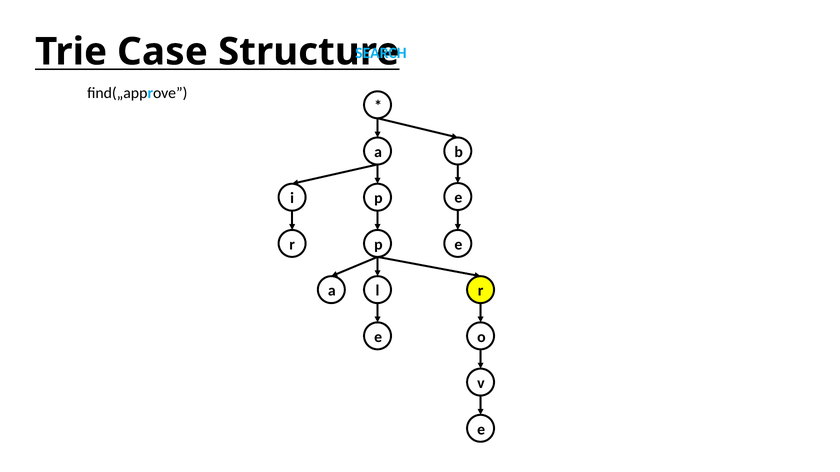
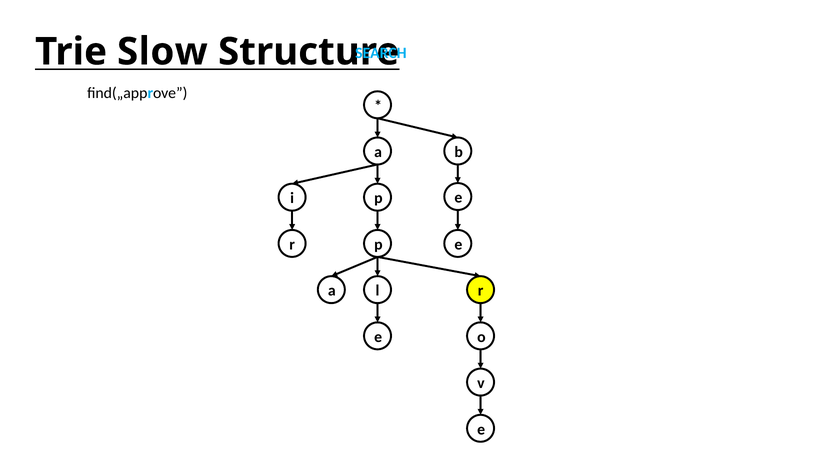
Case: Case -> Slow (162, 52)
